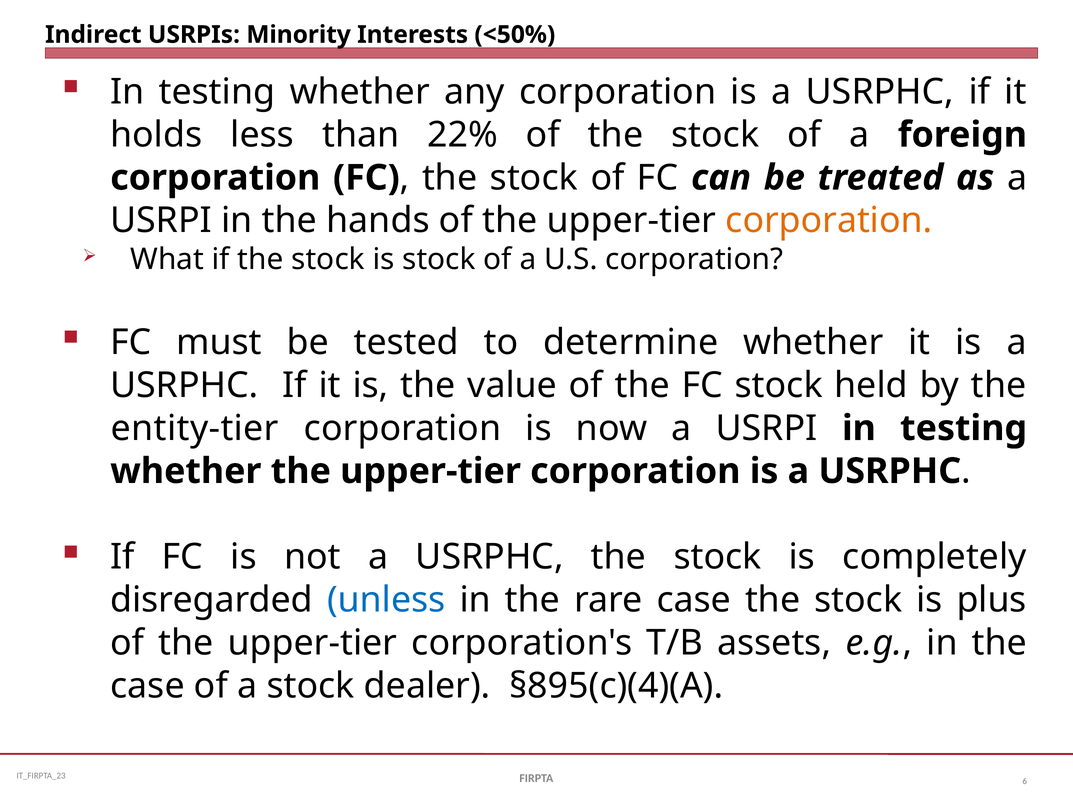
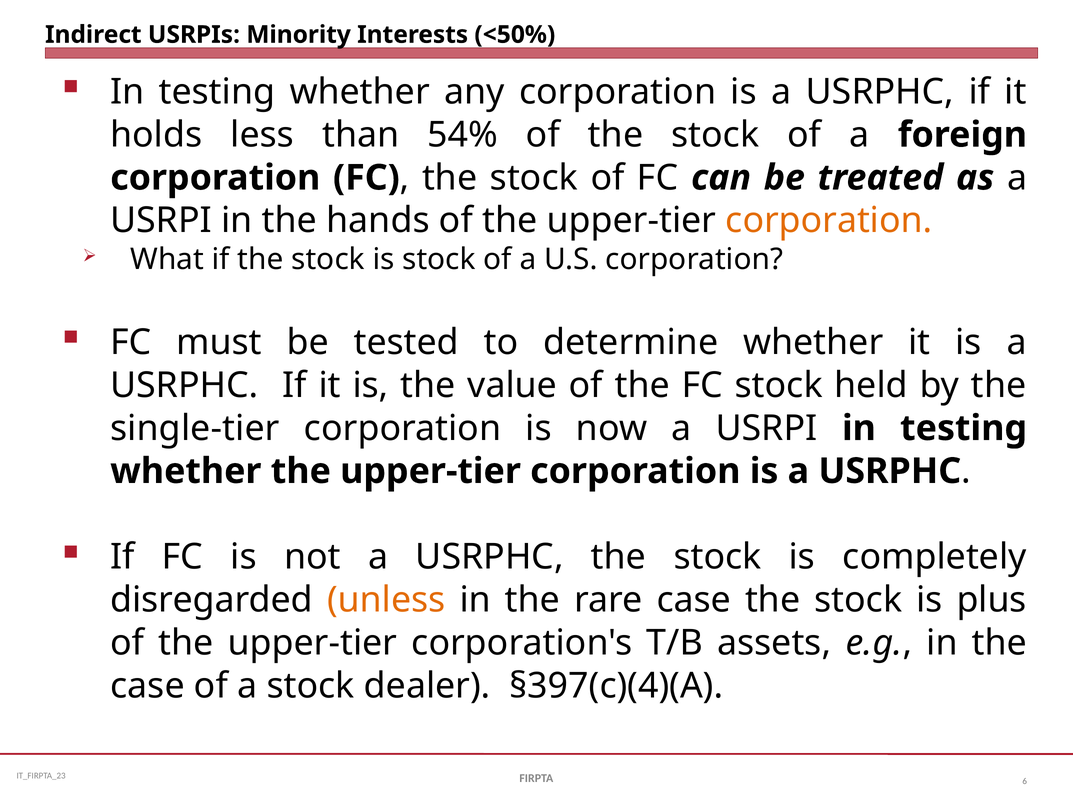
22%: 22% -> 54% (463, 135)
entity-tier: entity-tier -> single-tier (195, 428)
unless colour: blue -> orange (386, 600)
§895(c)(4)(A: §895(c)(4)(A -> §397(c)(4)(A (616, 686)
